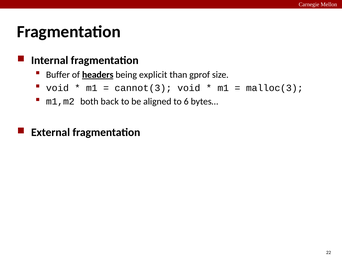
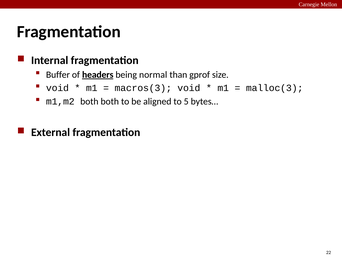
explicit: explicit -> normal (153, 75)
cannot(3: cannot(3 -> macros(3 (143, 88)
both back: back -> both (110, 101)
6: 6 -> 5 (186, 101)
